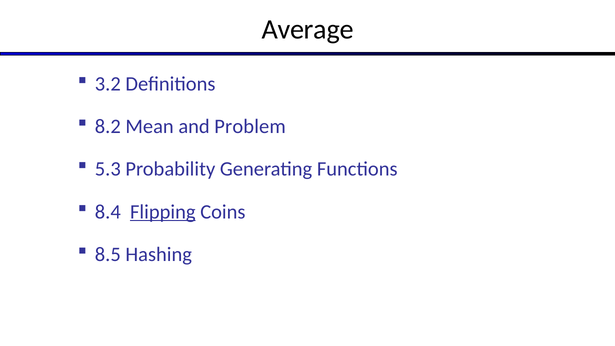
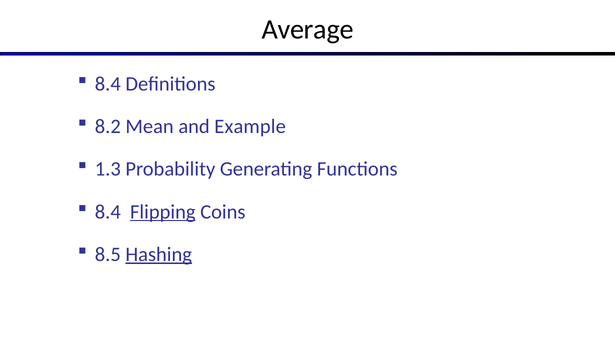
3.2: 3.2 -> 8.4 (108, 84)
Problem: Problem -> Example (250, 126)
5.3: 5.3 -> 1.3 (108, 169)
Hashing underline: none -> present (159, 254)
